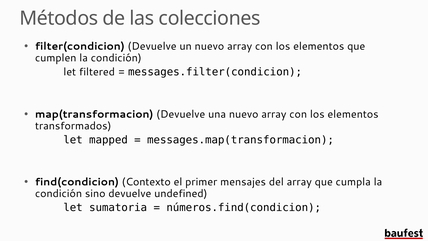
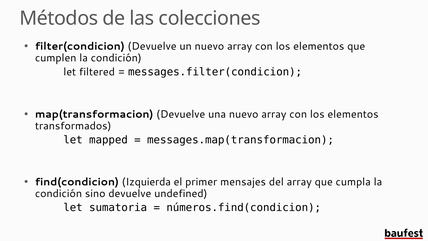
Contexto: Contexto -> Izquierda (146, 182)
